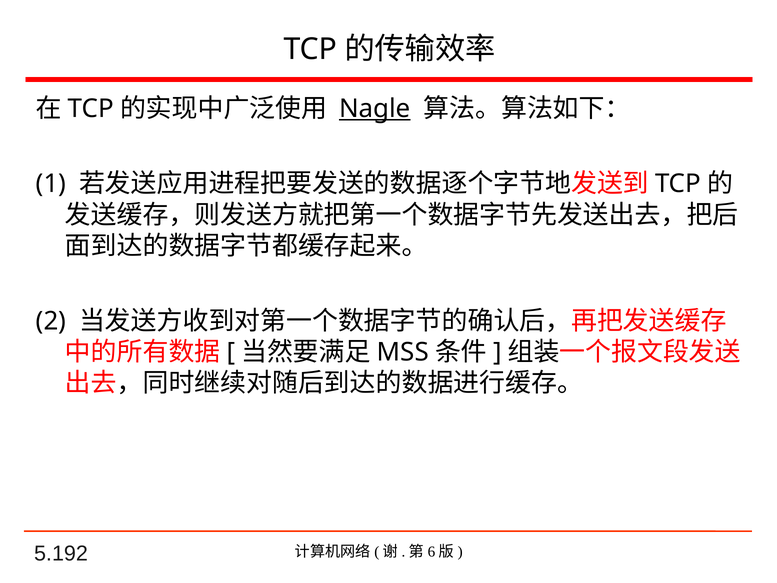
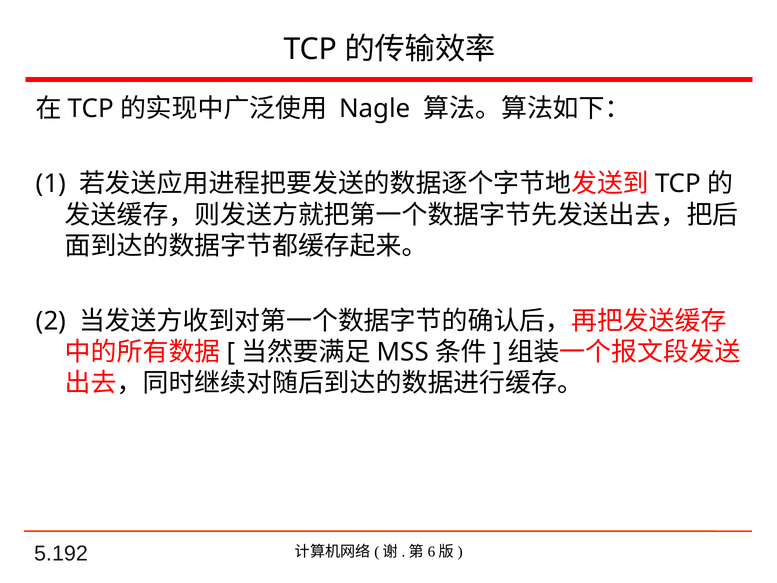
Nagle underline: present -> none (375, 109)
